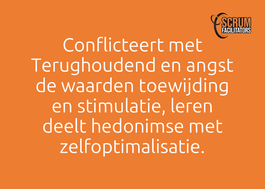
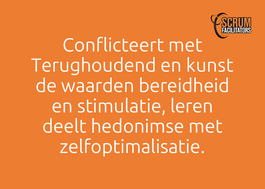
angst: angst -> kunst (210, 66)
toewijding: toewijding -> bereidheid (184, 86)
